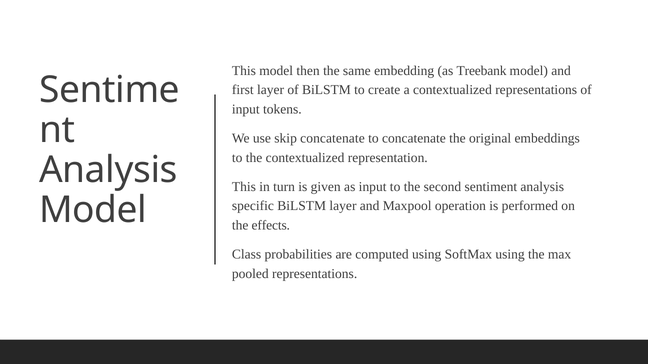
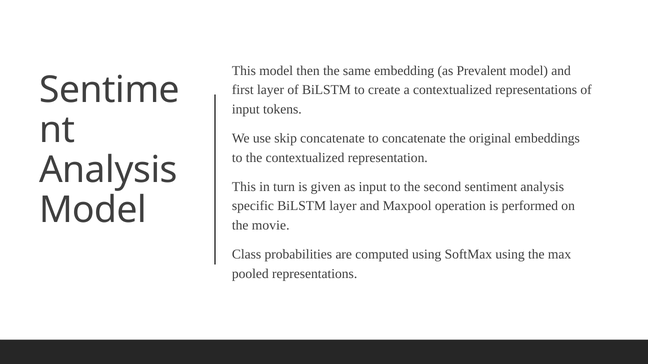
Treebank: Treebank -> Prevalent (482, 71)
effects: effects -> movie (271, 226)
